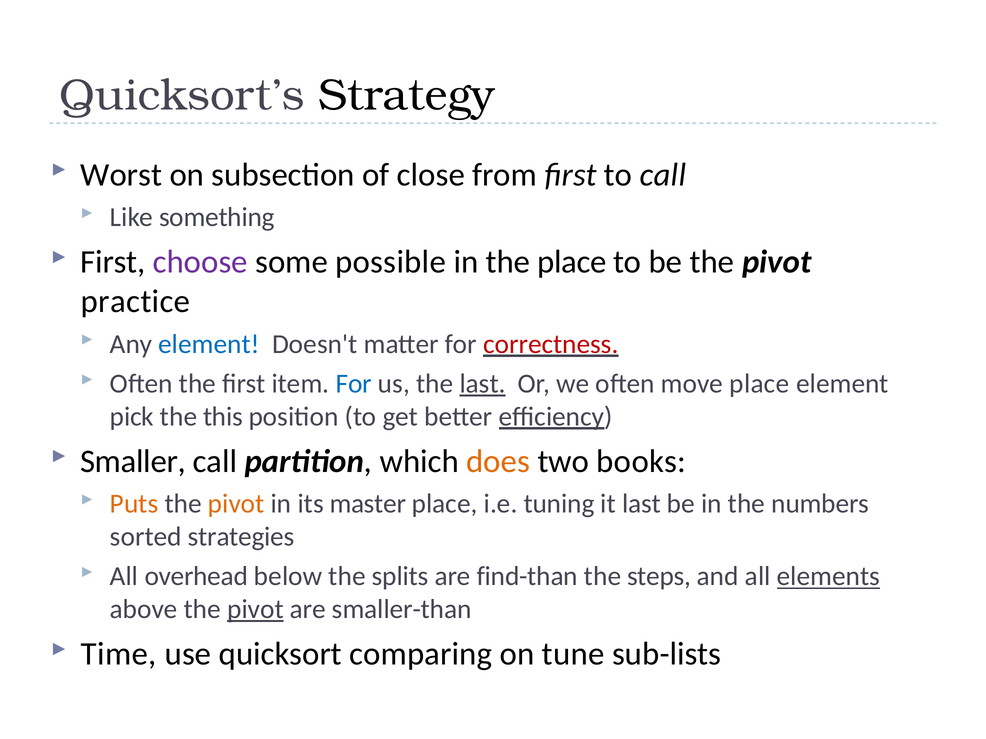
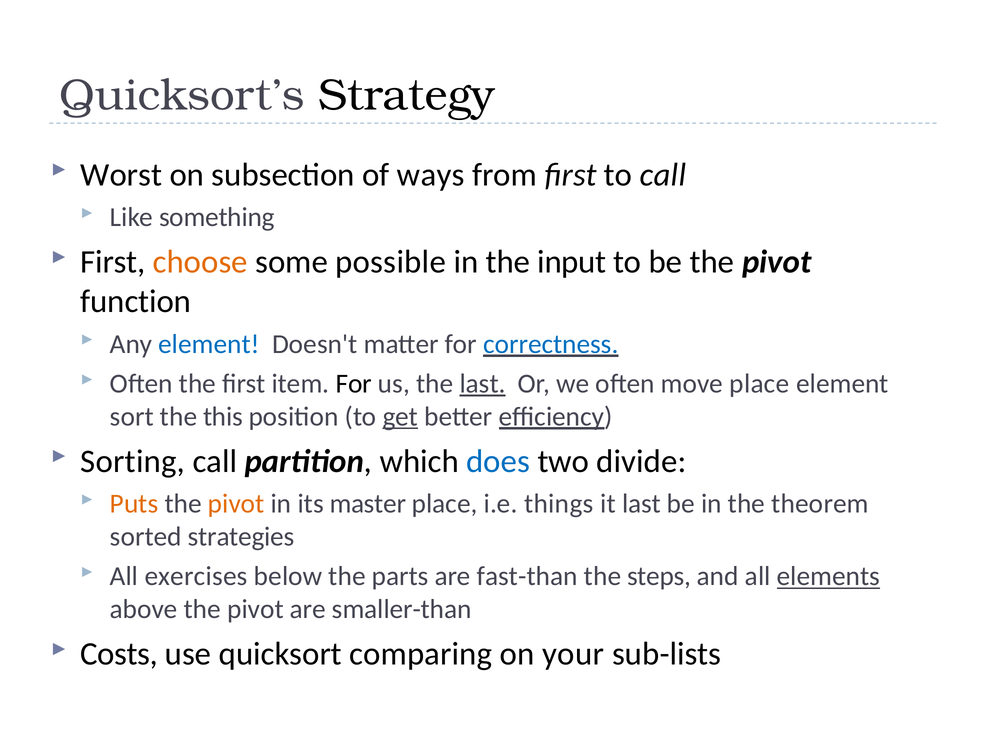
close: close -> ways (431, 175)
choose colour: purple -> orange (200, 262)
the place: place -> input (572, 262)
practice: practice -> function (136, 302)
correctness colour: red -> blue (551, 344)
For colour: blue -> black (354, 384)
pick: pick -> sort (132, 417)
get underline: none -> present (400, 417)
Smaller: Smaller -> Sorting (133, 462)
does colour: orange -> blue (498, 462)
books: books -> divide (641, 462)
tuning: tuning -> things (559, 504)
numbers: numbers -> theorem (820, 504)
overhead: overhead -> exercises (196, 577)
splits: splits -> parts (400, 577)
find-than: find-than -> fast-than (527, 577)
pivot underline: present -> none (255, 610)
Time: Time -> Costs (119, 654)
tune: tune -> your (573, 654)
